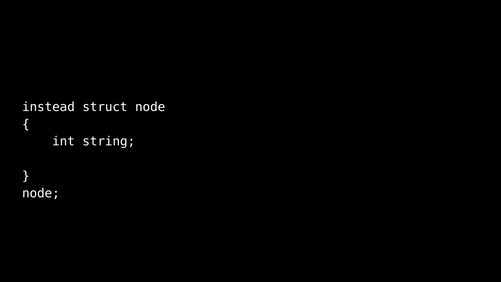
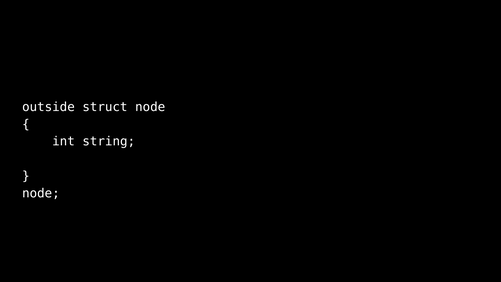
instead: instead -> outside (48, 107)
